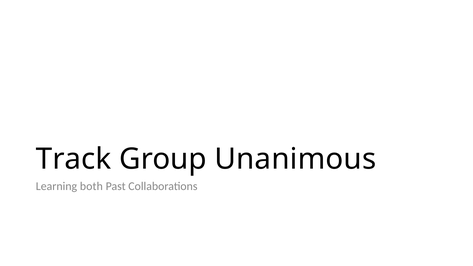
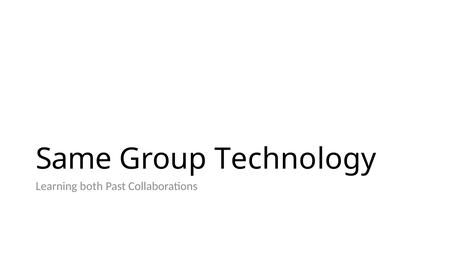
Track: Track -> Same (74, 159)
Unanimous: Unanimous -> Technology (295, 159)
